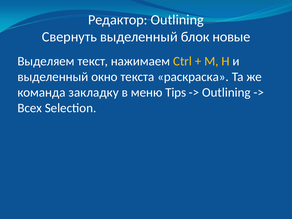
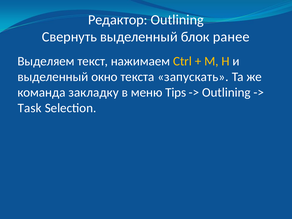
новые: новые -> ранее (231, 37)
раскраска: раскраска -> запускать (193, 77)
Всех: Всех -> Task (30, 108)
